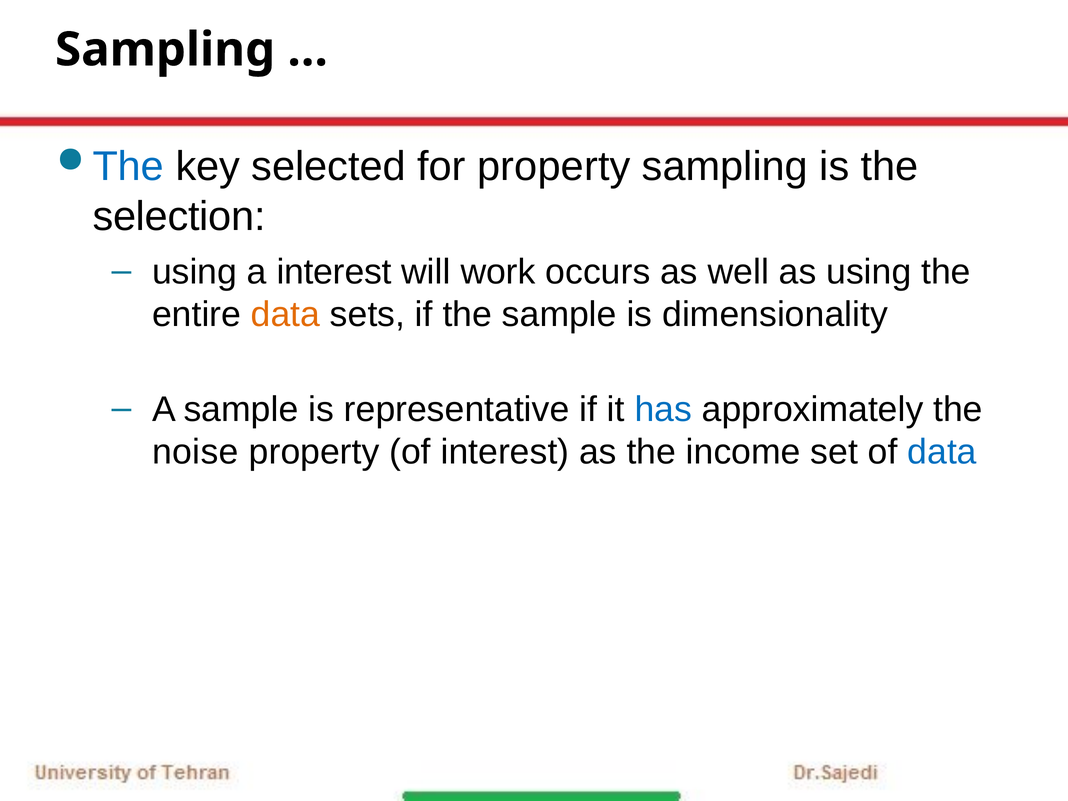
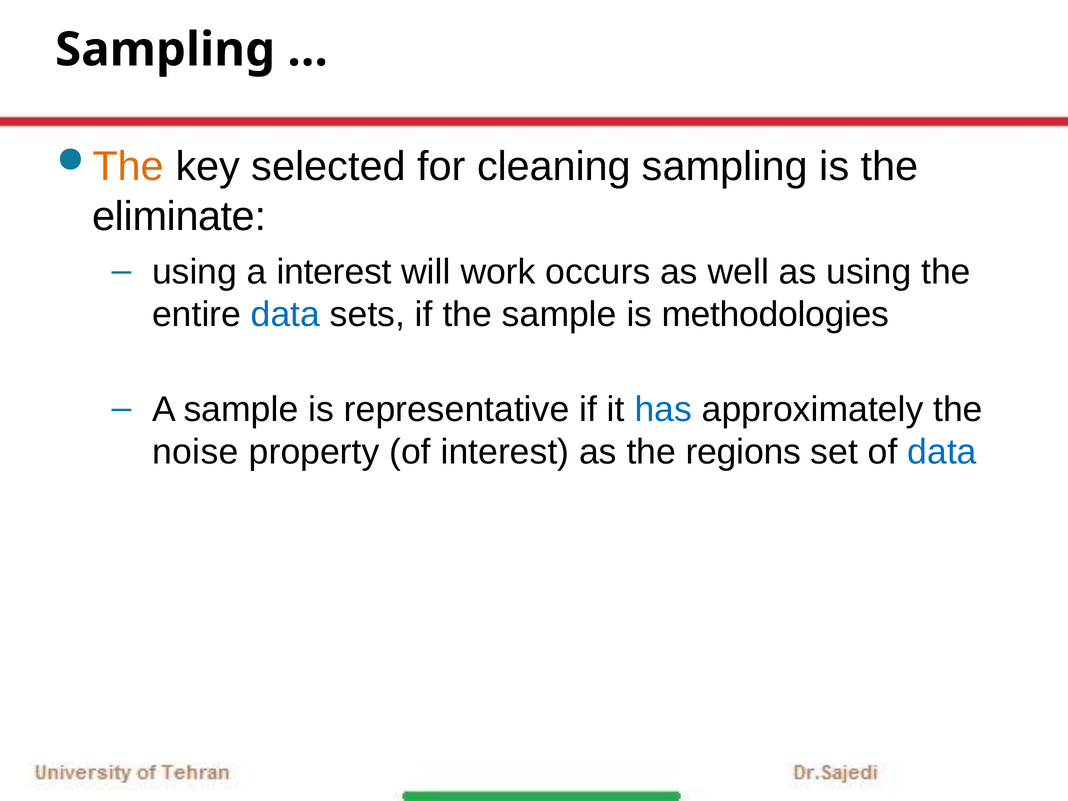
The colour: blue -> orange (128, 167)
for property: property -> cleaning (554, 167)
selection: selection -> eliminate (179, 216)
data colour: orange -> blue (285, 314)
dimensionality: dimensionality -> methodologies (775, 314)
income: income -> regions (743, 452)
